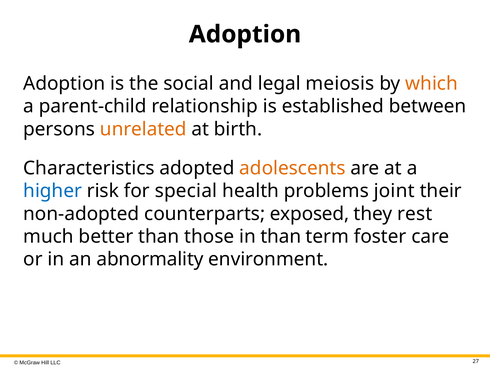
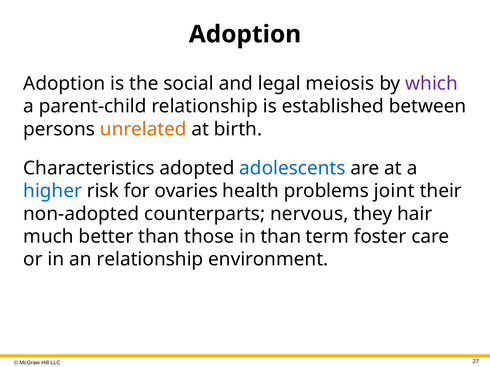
which colour: orange -> purple (432, 84)
adolescents colour: orange -> blue (292, 168)
special: special -> ovaries (186, 191)
exposed: exposed -> nervous (309, 214)
rest: rest -> hair (415, 214)
an abnormality: abnormality -> relationship (150, 260)
